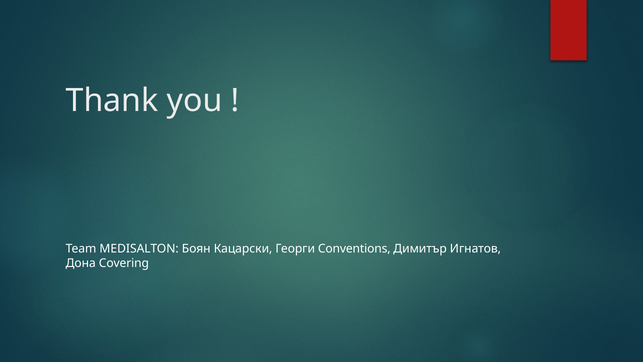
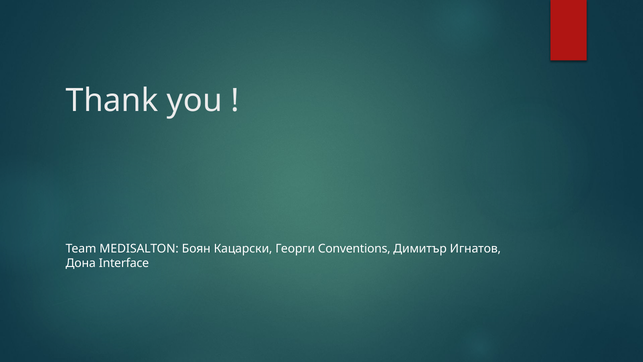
Covering: Covering -> Interface (124, 263)
